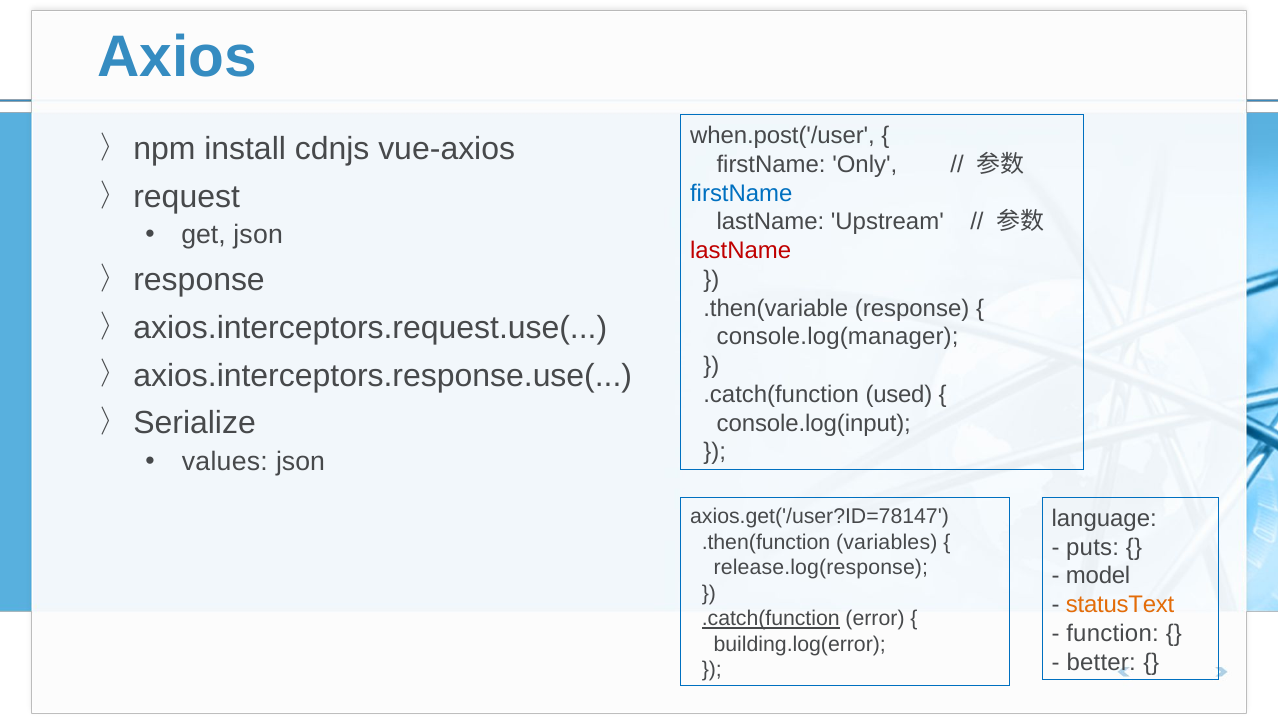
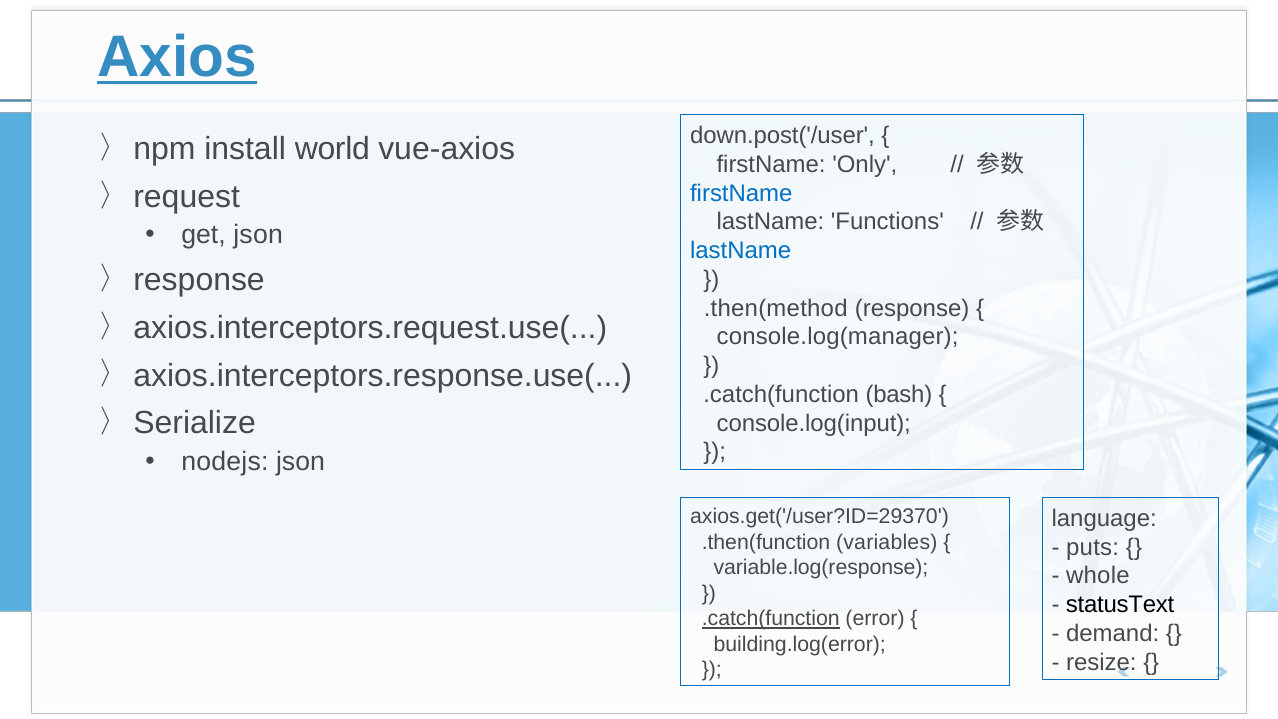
Axios underline: none -> present (177, 57)
when.post('/user: when.post('/user -> down.post('/user (782, 136)
cdnjs: cdnjs -> world (332, 149)
Upstream: Upstream -> Functions (887, 222)
lastName colour: red -> blue (741, 251)
.then(variable: .then(variable -> .then(method (776, 308)
used: used -> bash (899, 394)
values: values -> nodejs (225, 462)
axios.get('/user?ID=78147: axios.get('/user?ID=78147 -> axios.get('/user?ID=29370 (820, 517)
release.log(response: release.log(response -> variable.log(response (821, 568)
model: model -> whole (1098, 576)
statusText colour: orange -> black (1120, 605)
function: function -> demand (1113, 633)
better: better -> resize (1101, 662)
